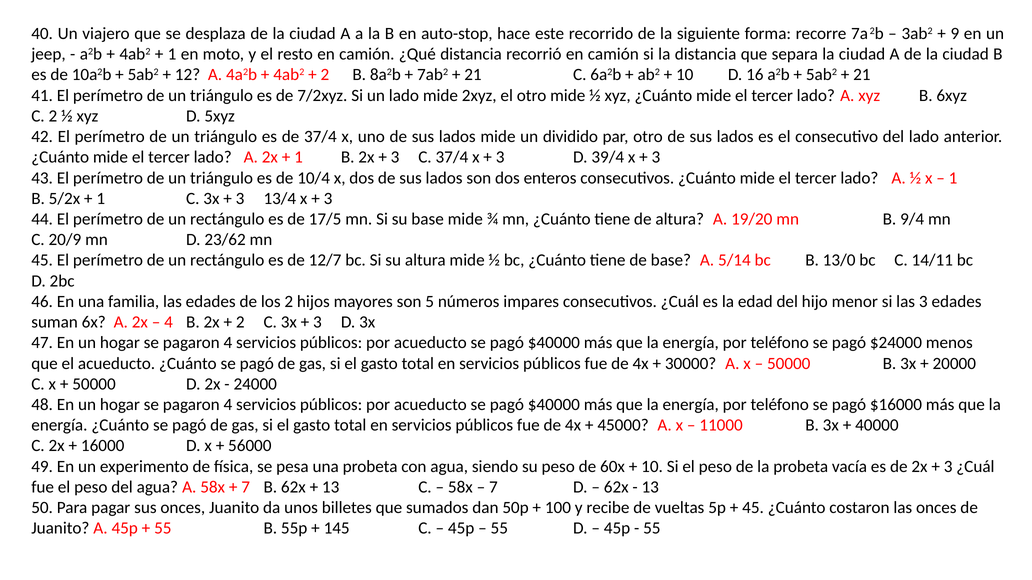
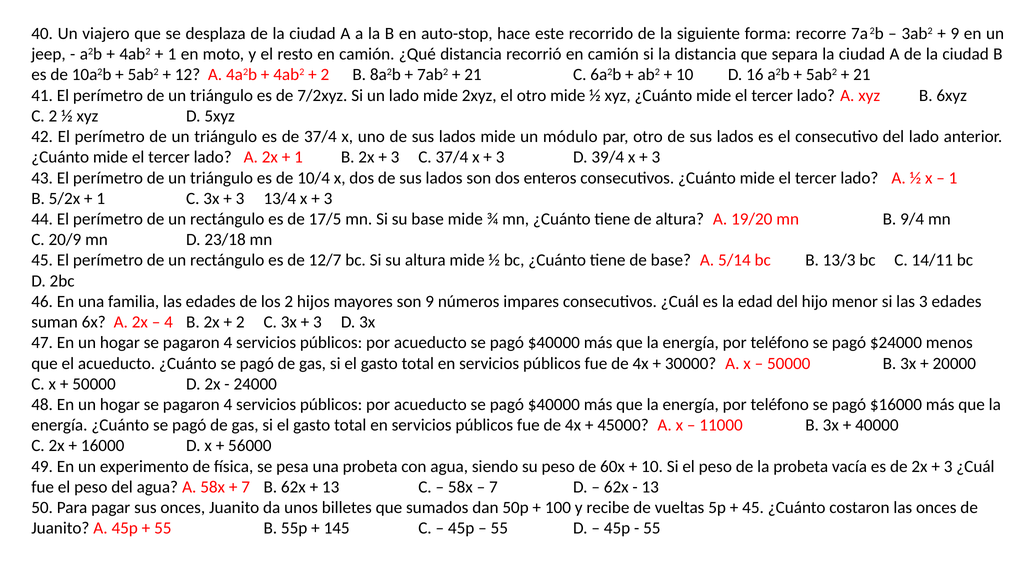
dividido: dividido -> módulo (570, 137)
23/62: 23/62 -> 23/18 (225, 240)
13/0: 13/0 -> 13/3 (839, 261)
son 5: 5 -> 9 (430, 302)
